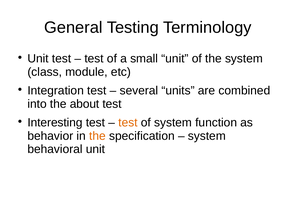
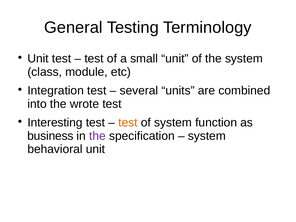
about: about -> wrote (85, 104)
behavior: behavior -> business (50, 136)
the colour: orange -> purple (97, 136)
